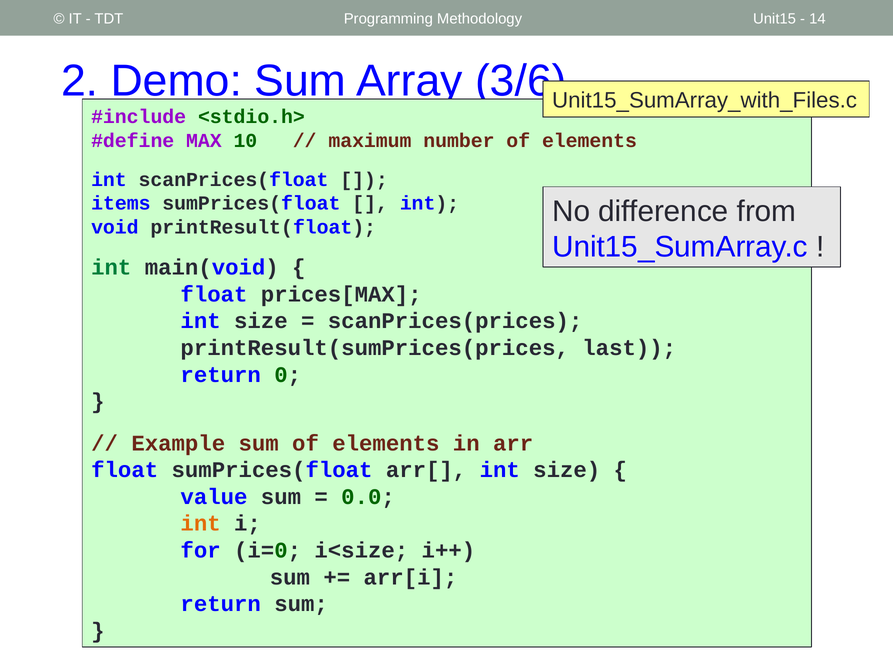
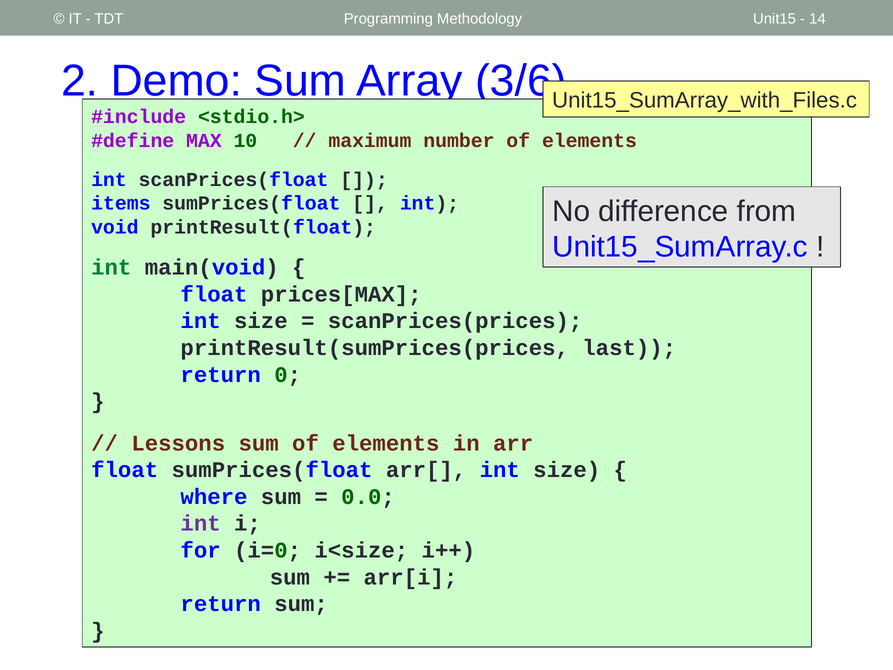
Example: Example -> Lessons (178, 443)
value: value -> where (214, 497)
int colour: orange -> purple (201, 523)
